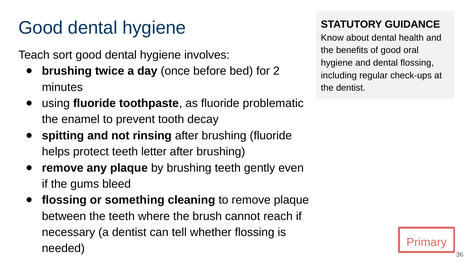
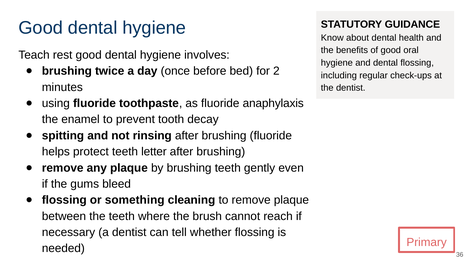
sort: sort -> rest (63, 55)
problematic: problematic -> anaphylaxis (273, 103)
